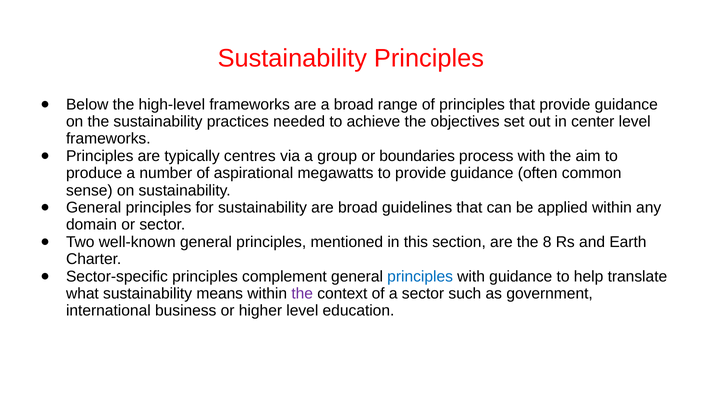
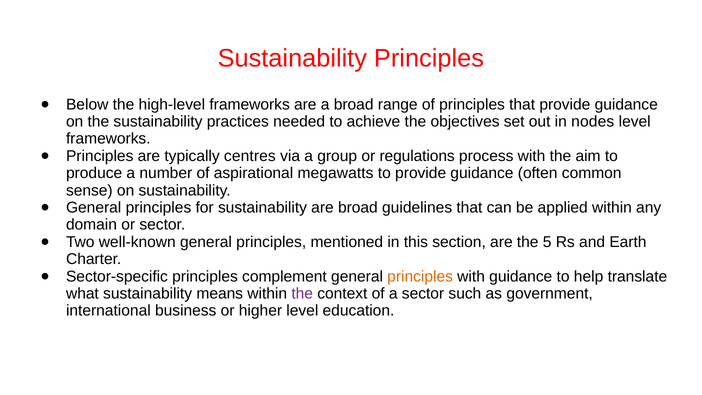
center: center -> nodes (593, 122)
boundaries: boundaries -> regulations (417, 156)
8: 8 -> 5 (547, 242)
principles colour: blue -> orange (420, 276)
